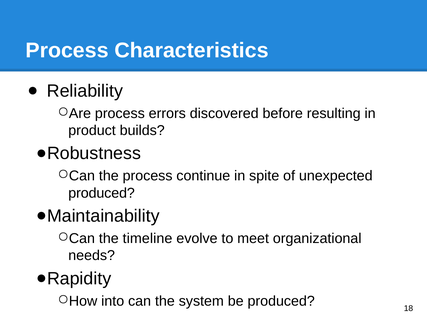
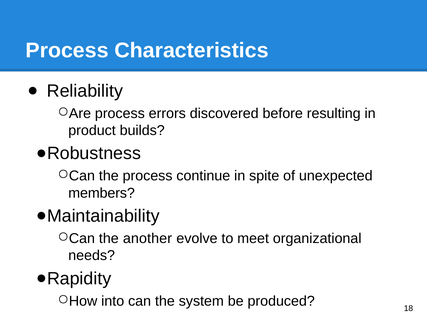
produced: produced -> members (102, 193)
timeline: timeline -> another (147, 239)
